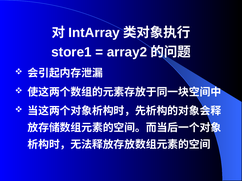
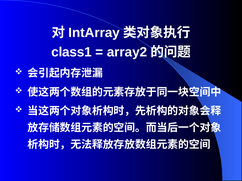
store1: store1 -> class1 (71, 52)
